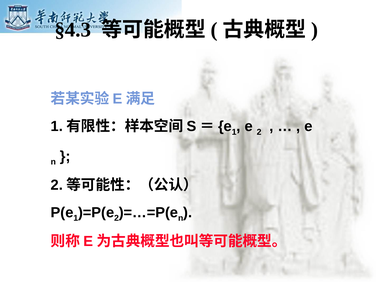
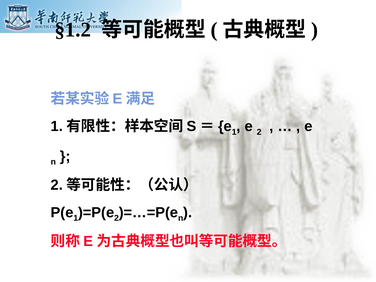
§4.3: §4.3 -> §1.2 (73, 30)
